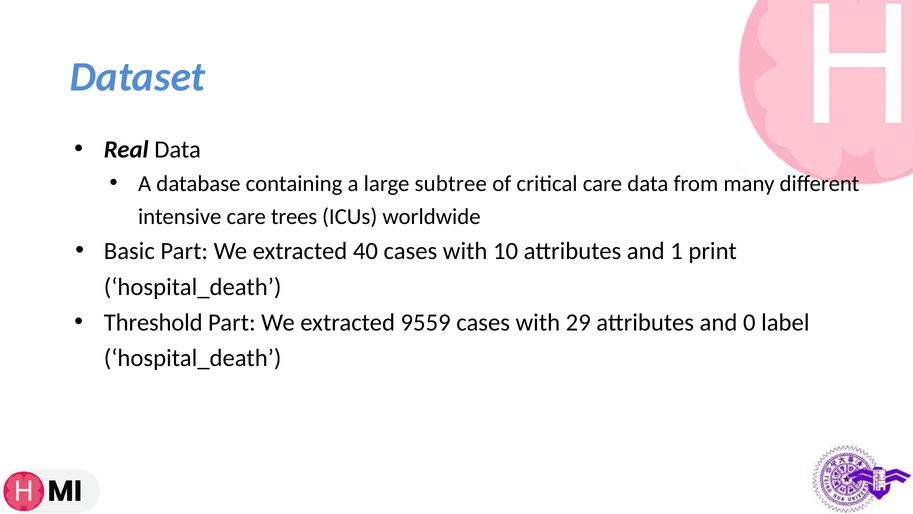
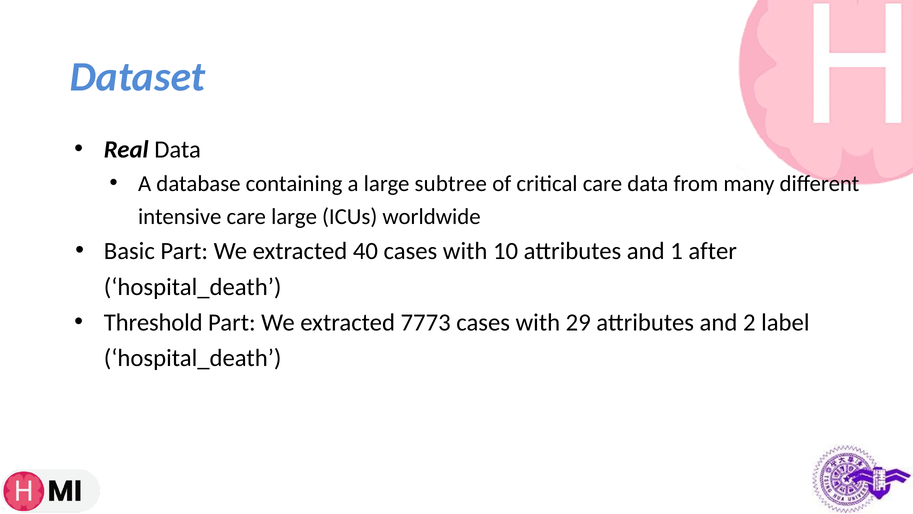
care trees: trees -> large (294, 216)
print: print -> after (713, 251)
9559: 9559 -> 7773 (426, 322)
0: 0 -> 2 (749, 322)
